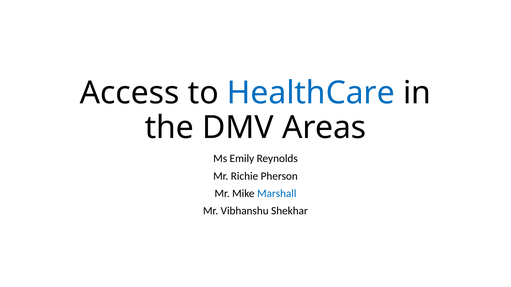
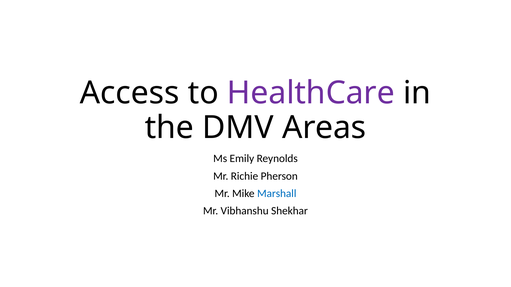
HealthCare colour: blue -> purple (311, 93)
